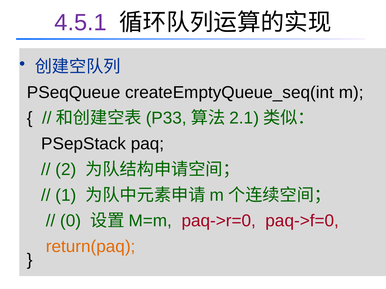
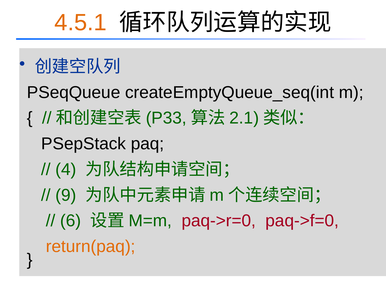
4.5.1 colour: purple -> orange (81, 23)
2: 2 -> 4 (66, 170)
1: 1 -> 9 (66, 195)
0: 0 -> 6 (71, 221)
